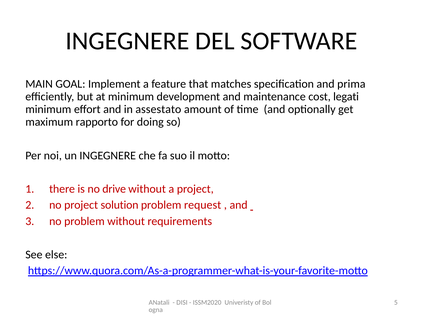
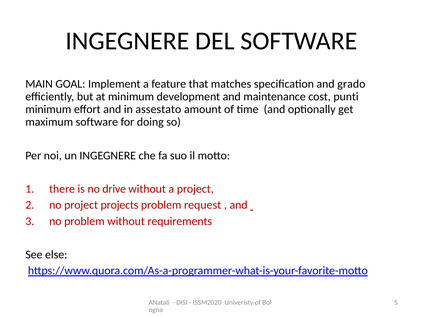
prima: prima -> grado (351, 84)
legati: legati -> punti (346, 97)
maximum rapporto: rapporto -> software (97, 122)
solution: solution -> projects (120, 205)
